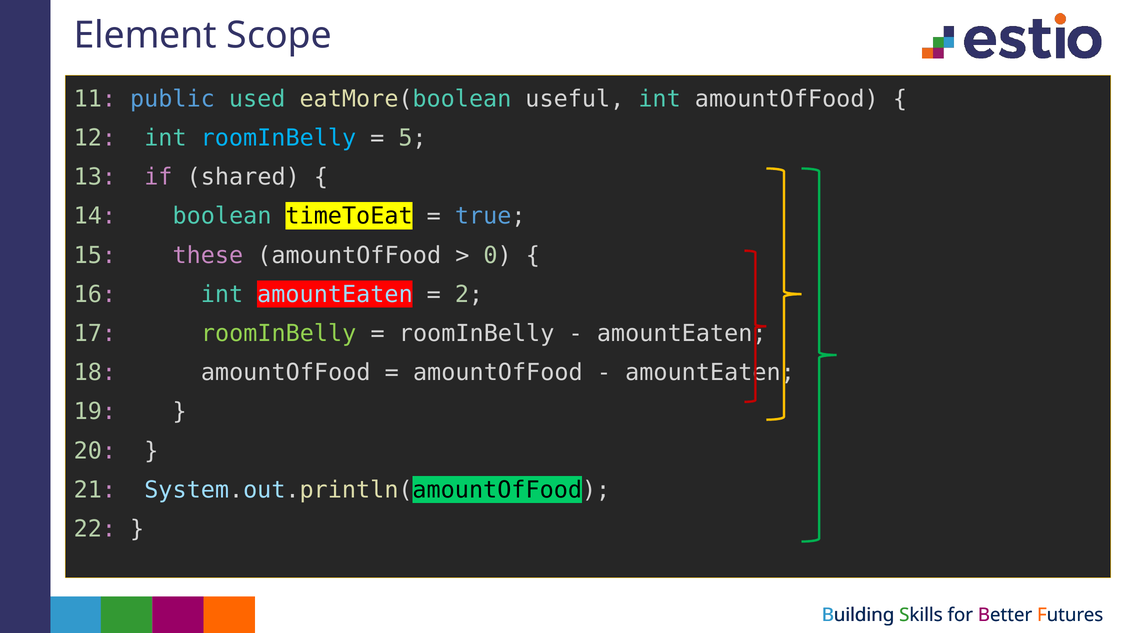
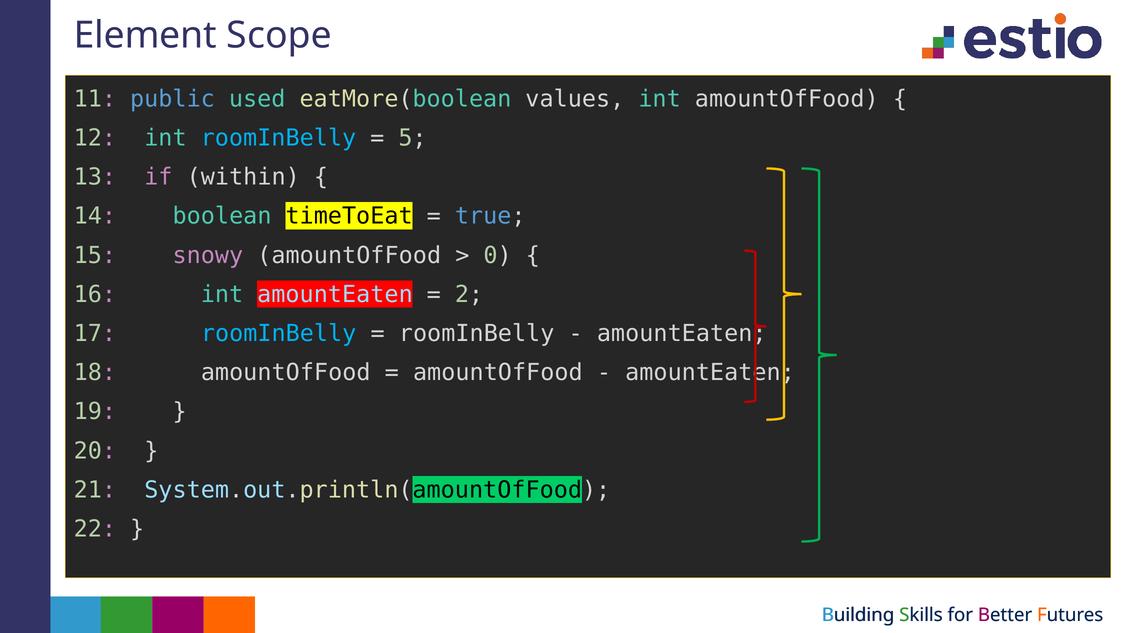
useful: useful -> values (575, 99)
shared: shared -> within (243, 177)
these: these -> snowy (208, 255)
roomInBelly colour: light green -> light blue (279, 333)
